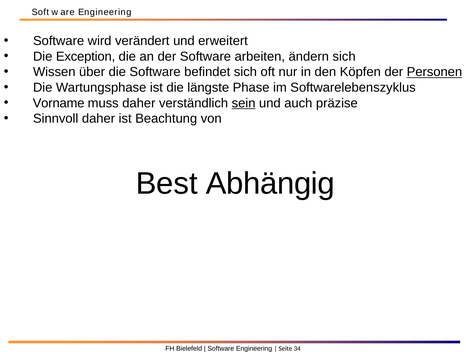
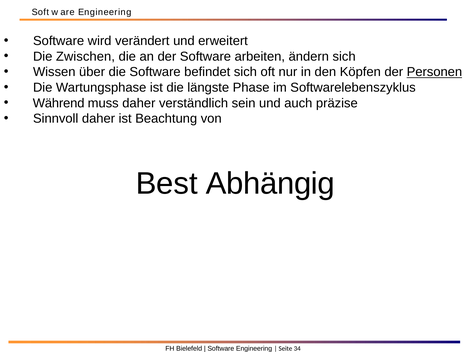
Exception: Exception -> Zwischen (85, 56)
Vorname: Vorname -> Während (59, 103)
sein underline: present -> none (244, 103)
